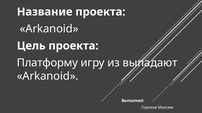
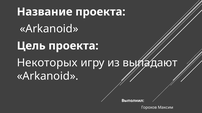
Платформу: Платформу -> Некоторых (47, 63)
